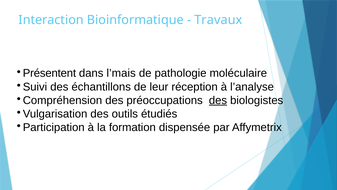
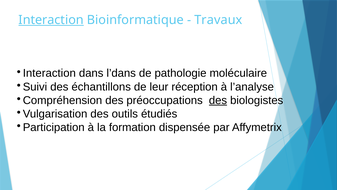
Interaction underline: none -> present (51, 20)
Présentent: Présentent -> Interaction (49, 73)
l’mais: l’mais -> l’dans (121, 73)
